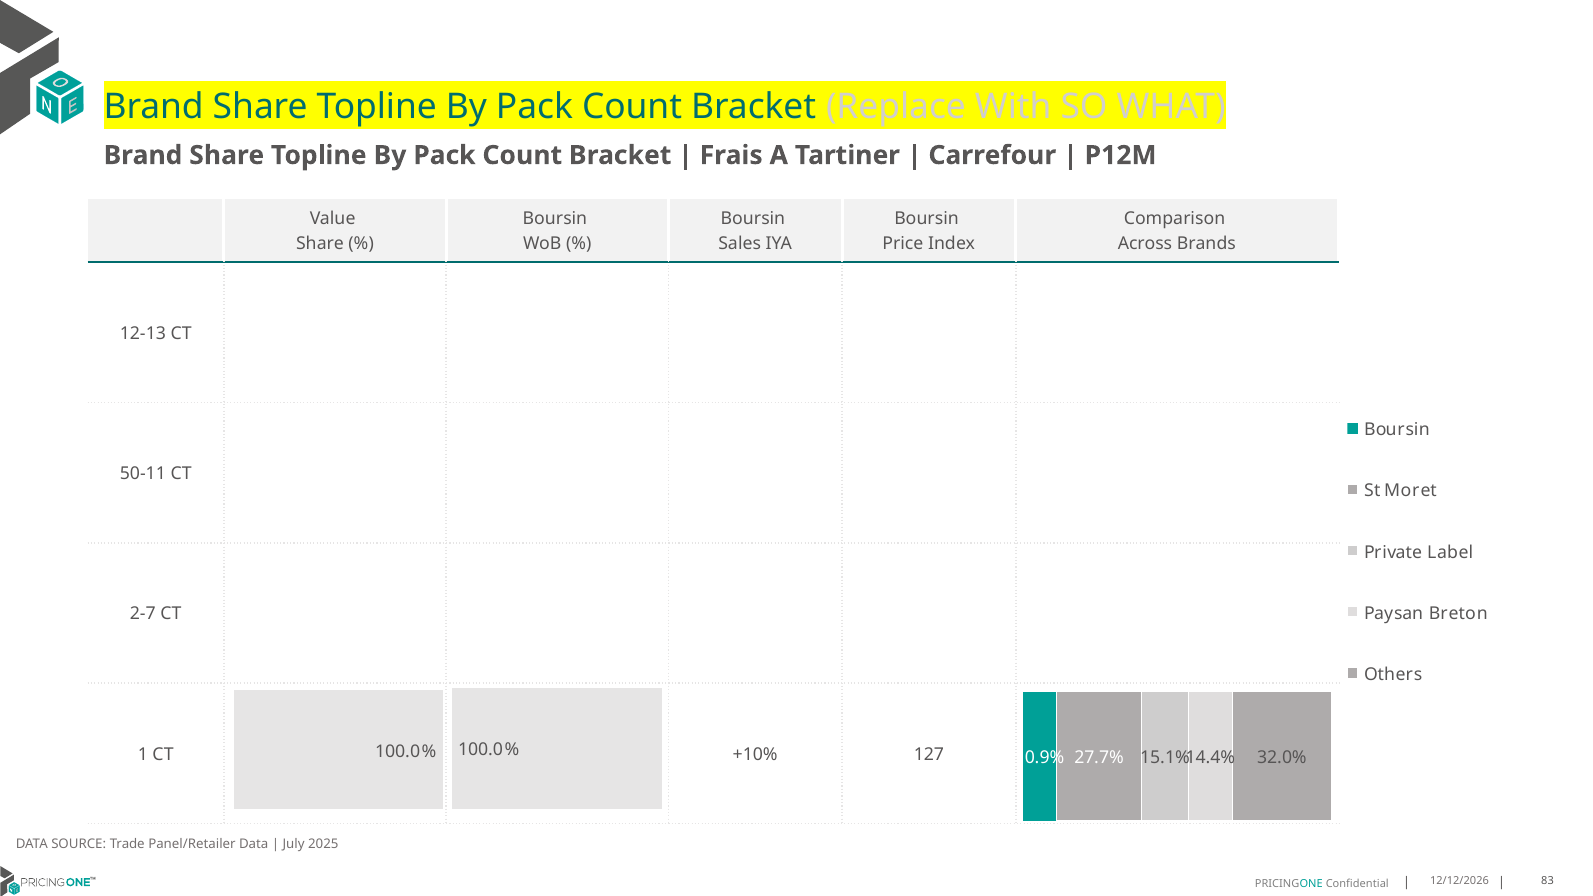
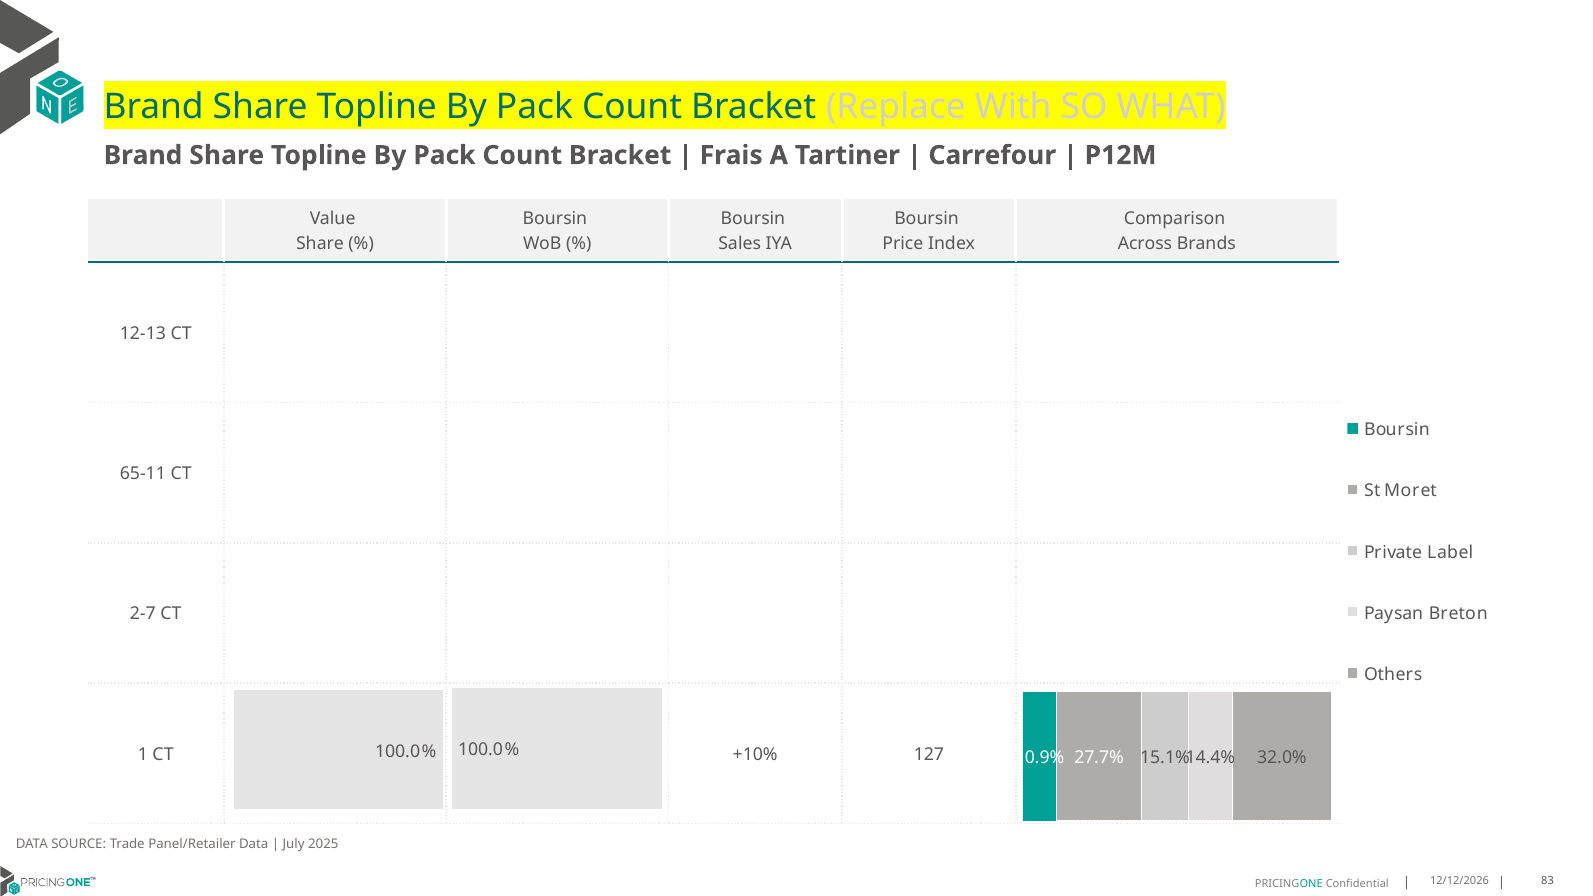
50-11: 50-11 -> 65-11 (143, 474)
